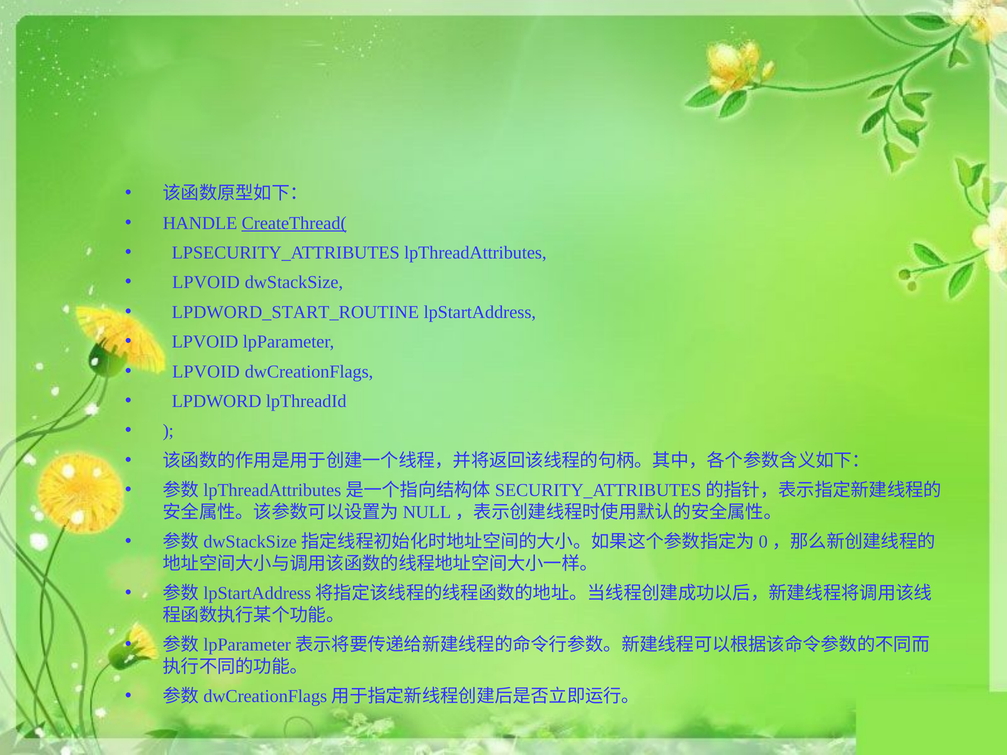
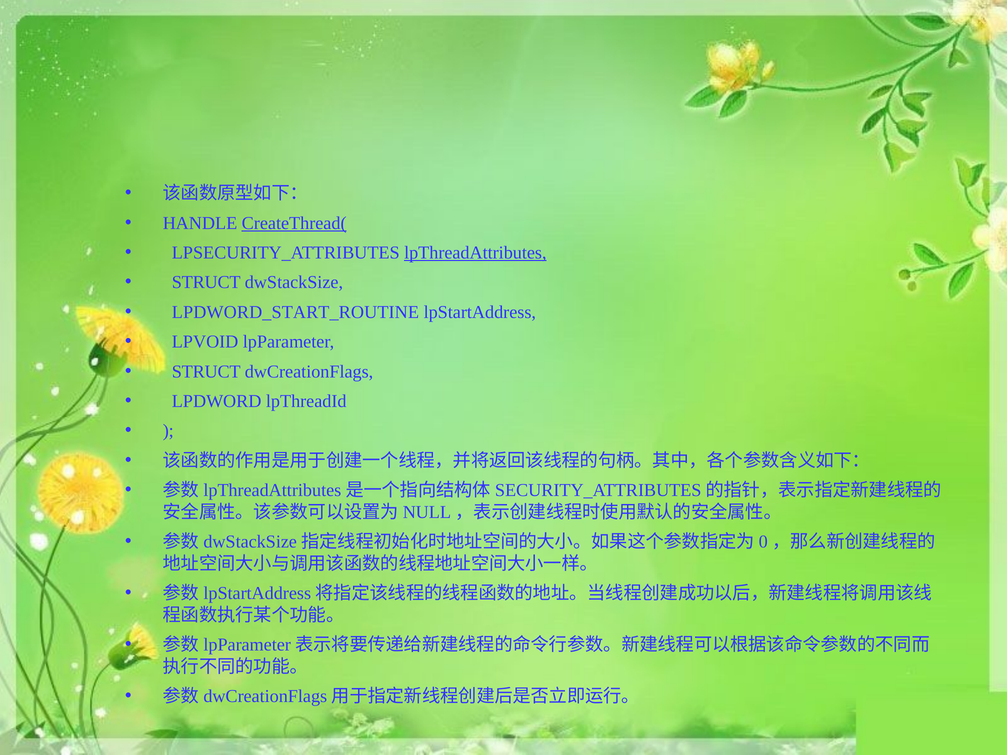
lpThreadAttributes underline: none -> present (475, 253)
LPVOID: LPVOID -> STRUCT (206, 283)
LPVOID: LPVOID -> STRUCT (206, 372)
